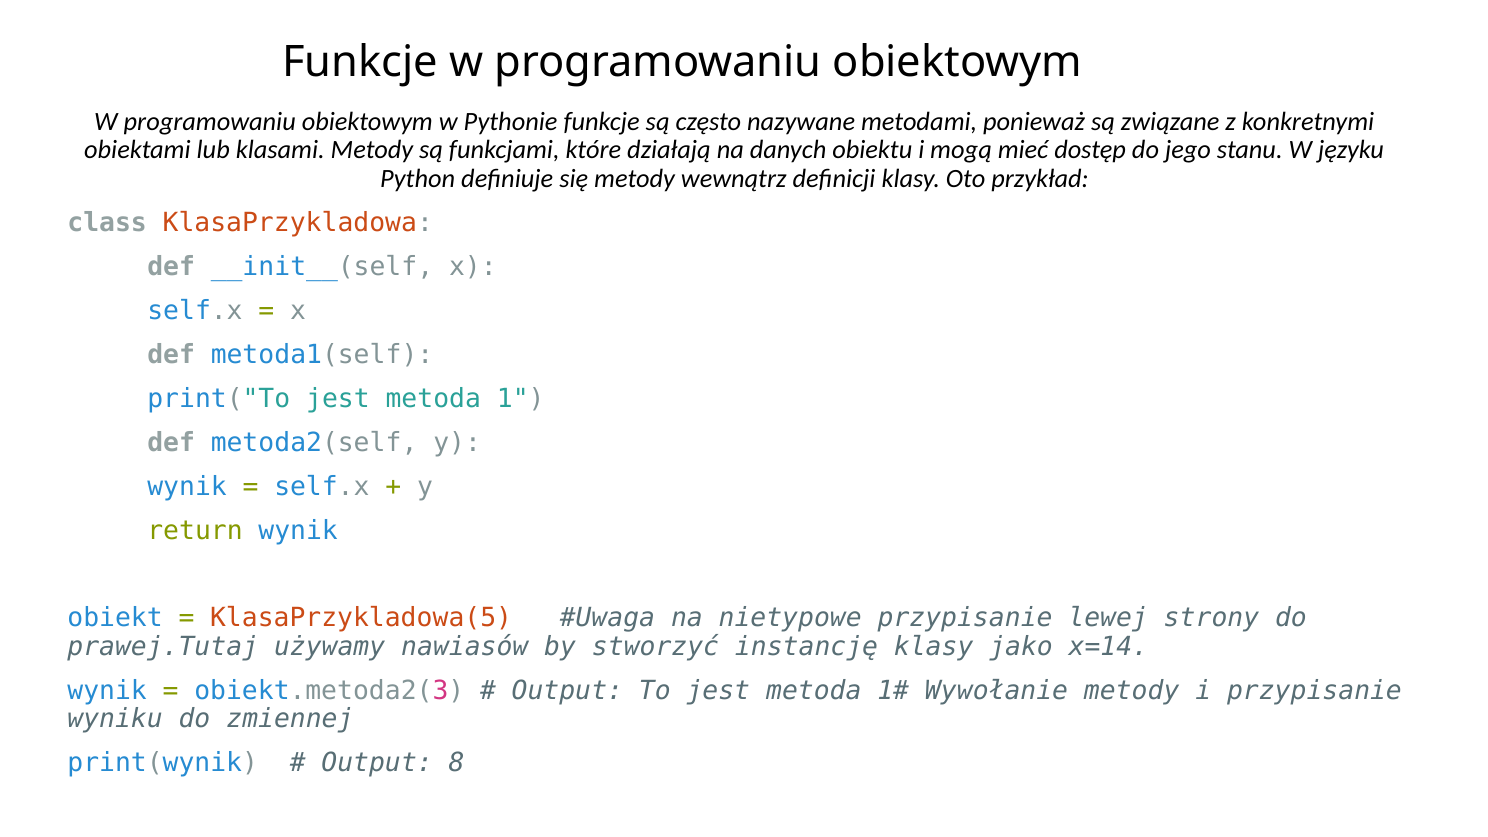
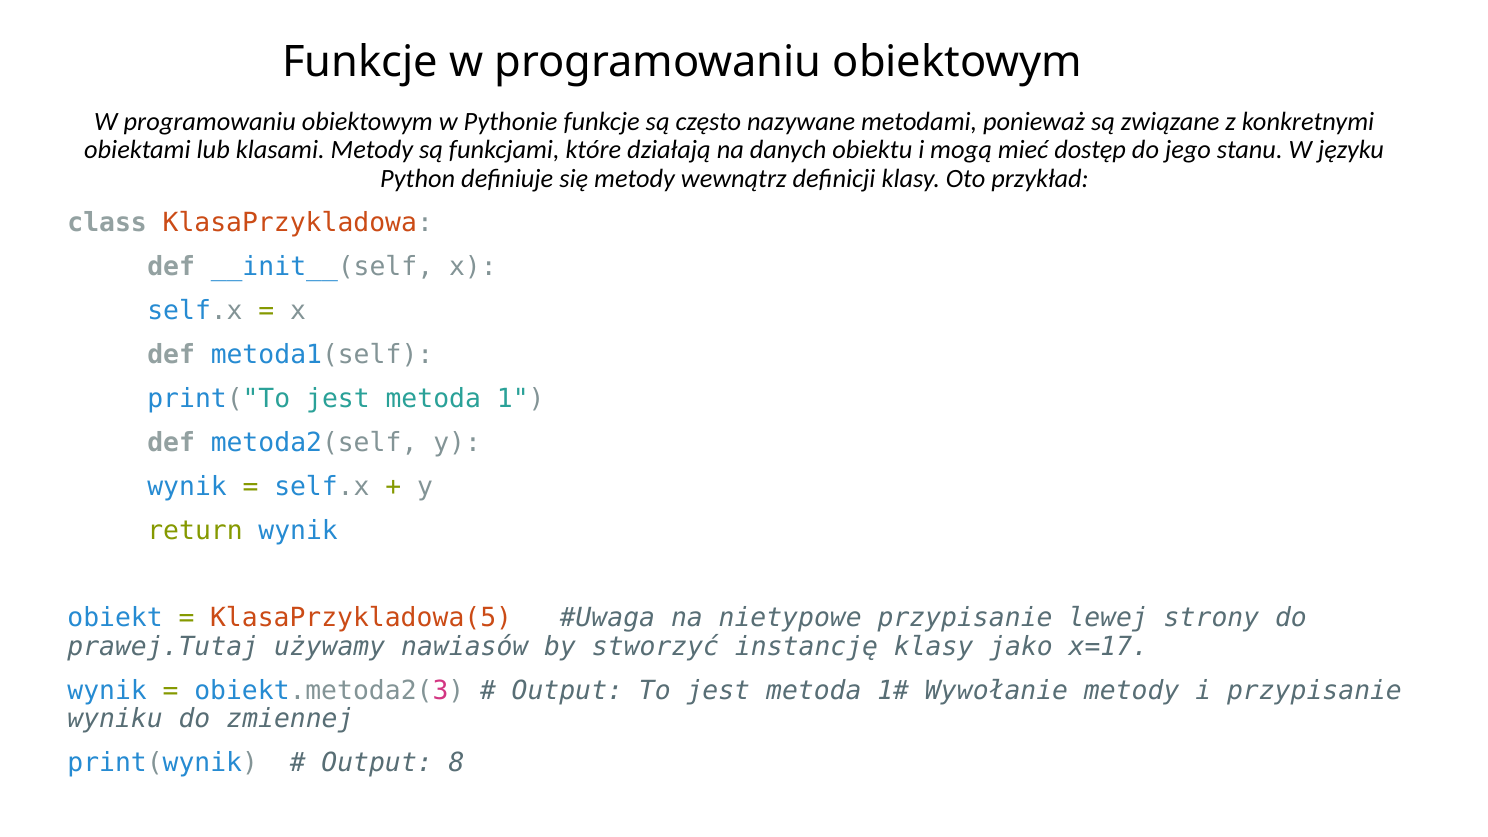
x=14: x=14 -> x=17 (1108, 647)
